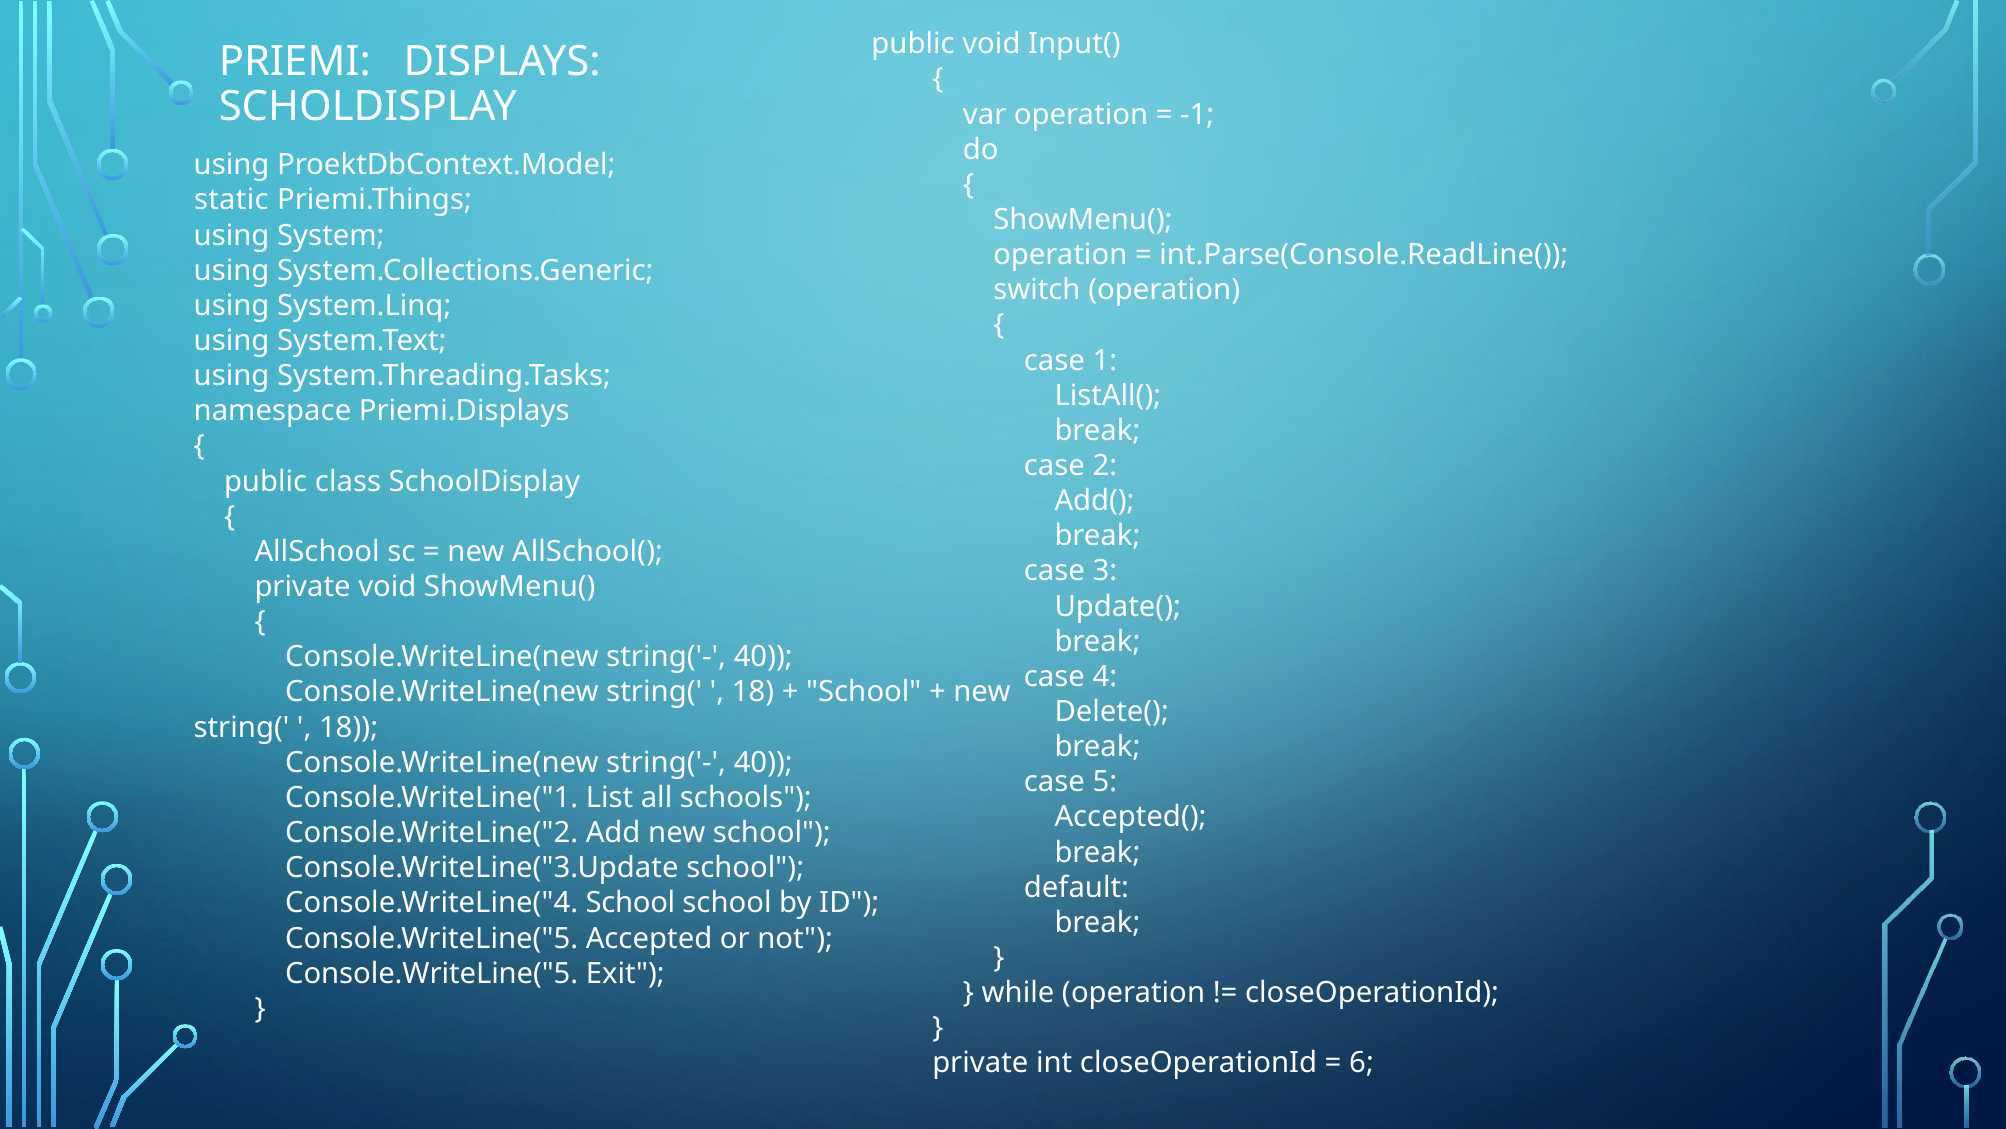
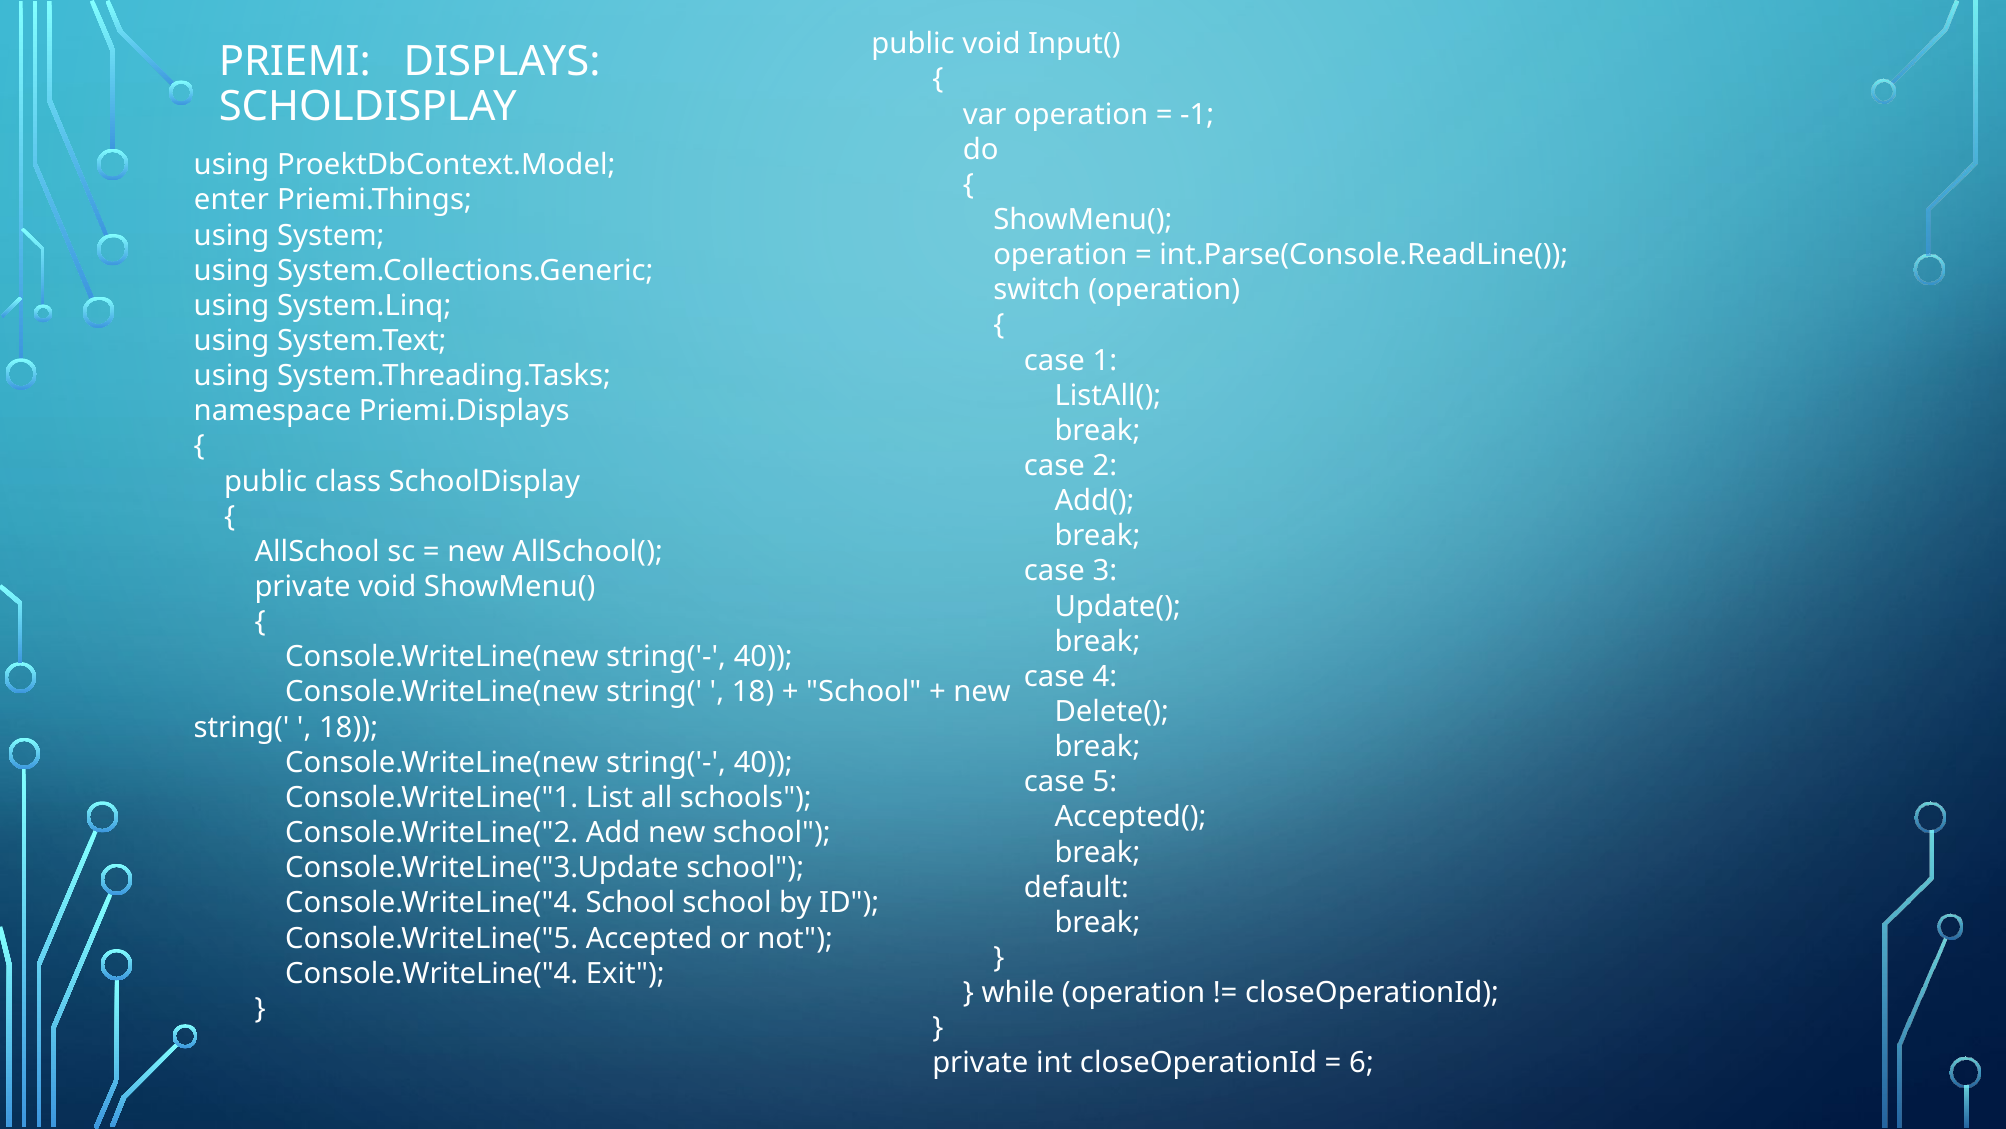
static: static -> enter (231, 200)
Console.WriteLine("5: Console.WriteLine("5 -> Console.WriteLine("4 (432, 973)
